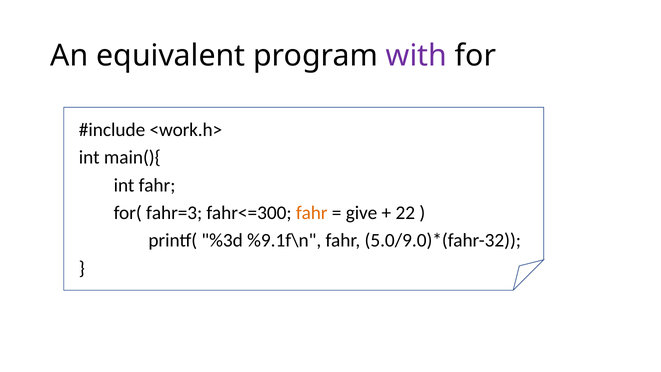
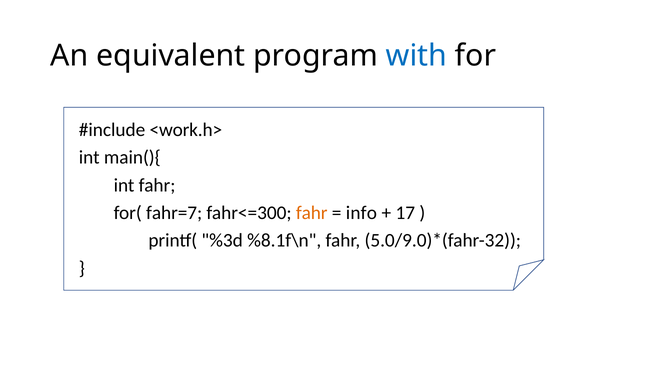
with colour: purple -> blue (417, 56)
fahr=3: fahr=3 -> fahr=7 (174, 213)
give: give -> info (361, 213)
22: 22 -> 17 (405, 213)
%9.1f\n: %9.1f\n -> %8.1f\n (284, 240)
